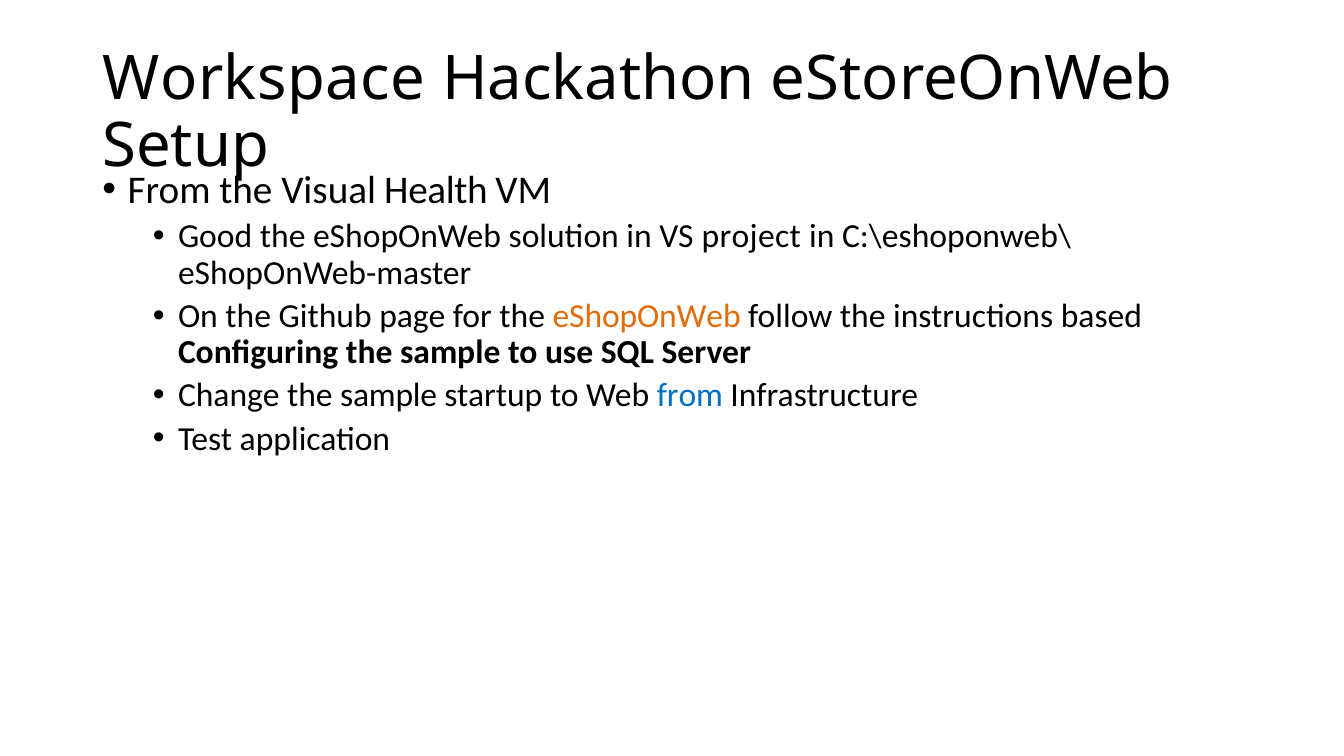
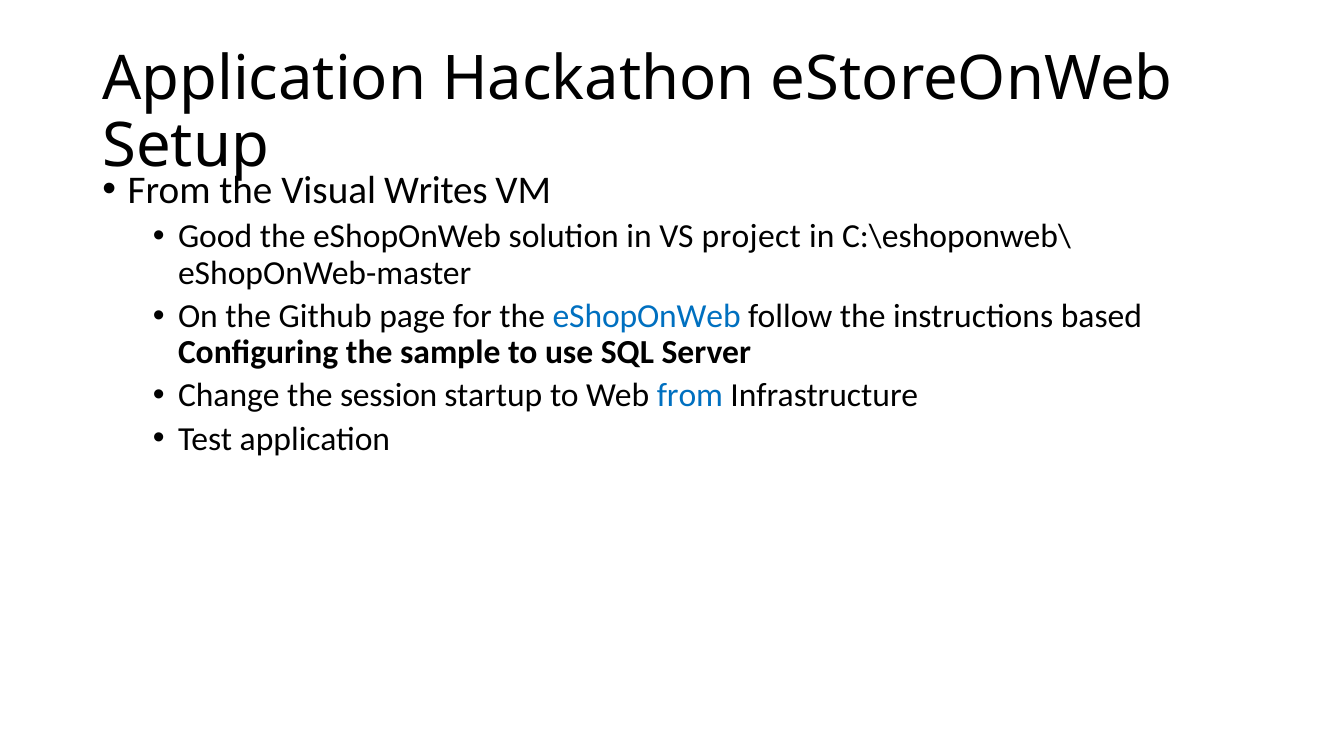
Workspace: Workspace -> Application (264, 80)
Health: Health -> Writes (436, 190)
eShopOnWeb colour: orange -> blue (647, 316)
Change the sample: sample -> session (389, 396)
